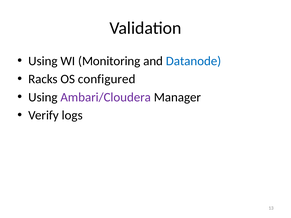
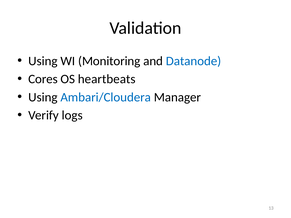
Racks: Racks -> Cores (43, 79)
configured: configured -> heartbeats (107, 79)
Ambari/Cloudera colour: purple -> blue (106, 97)
